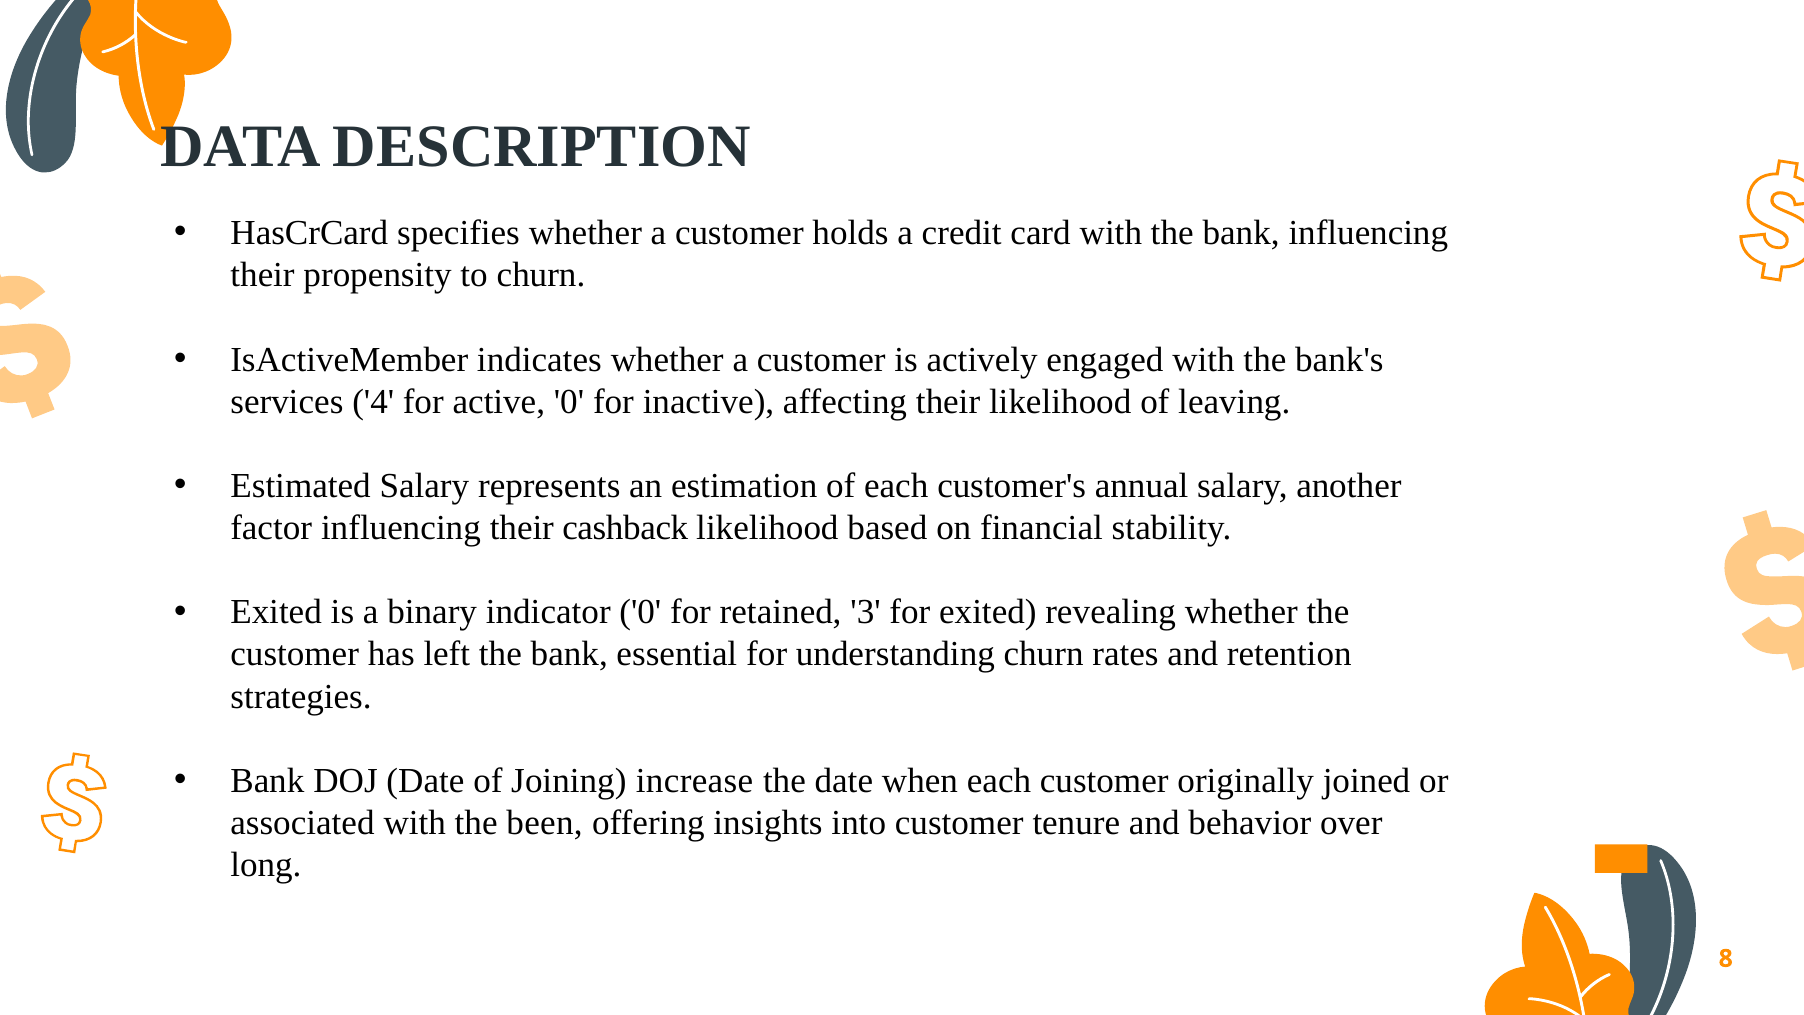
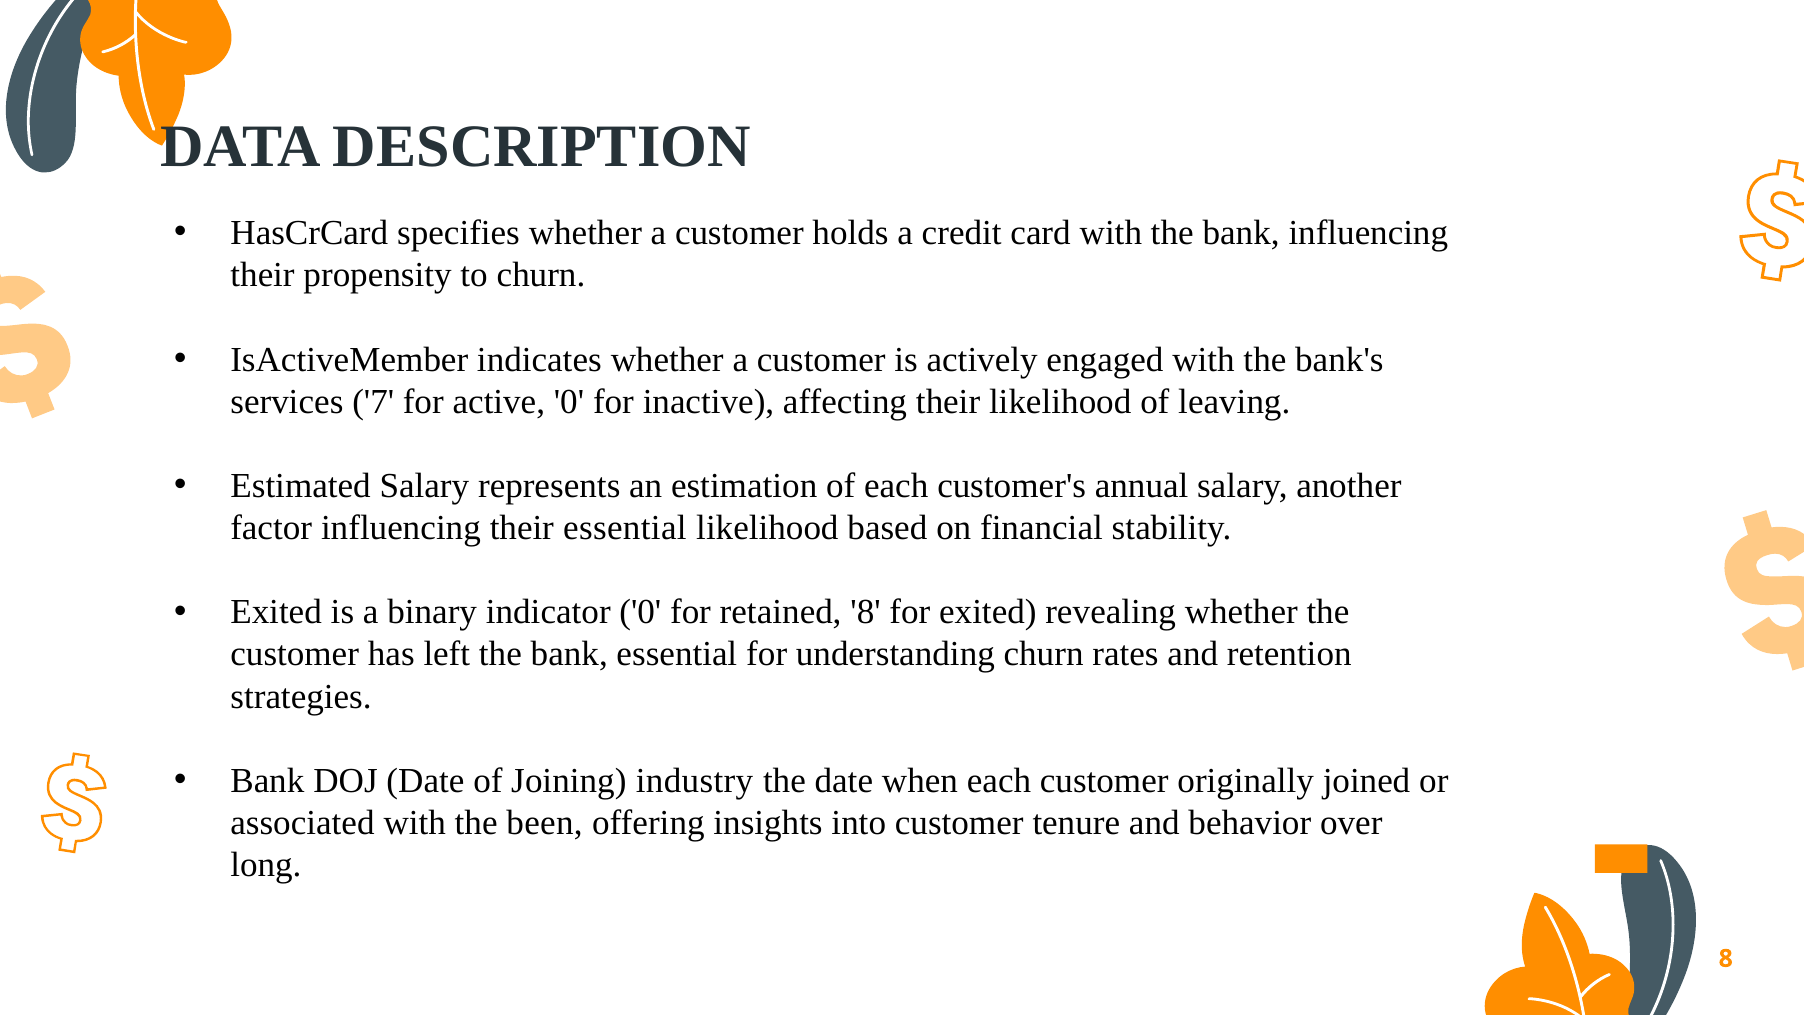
4: 4 -> 7 (373, 402)
their cashback: cashback -> essential (625, 528)
retained 3: 3 -> 8 (866, 612)
increase: increase -> industry (695, 781)
